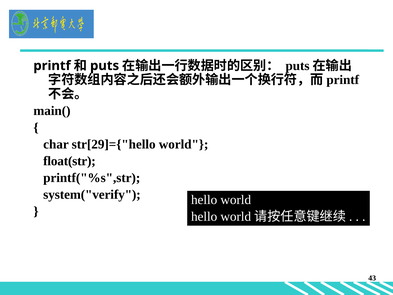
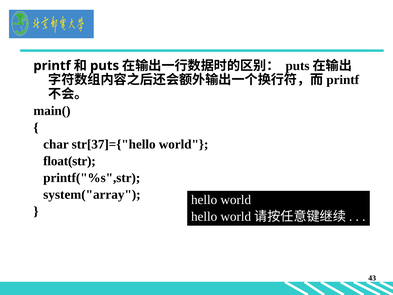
str[29]={"hello: str[29]={"hello -> str[37]={"hello (114, 144)
system("verify: system("verify -> system("array (92, 194)
